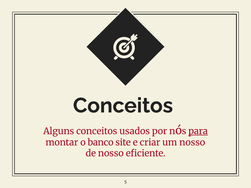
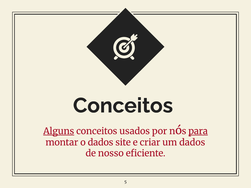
Alguns underline: none -> present (59, 131)
o banco: banco -> dados (101, 143)
um nosso: nosso -> dados (192, 143)
